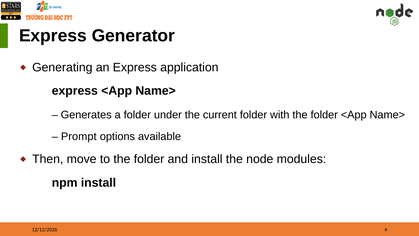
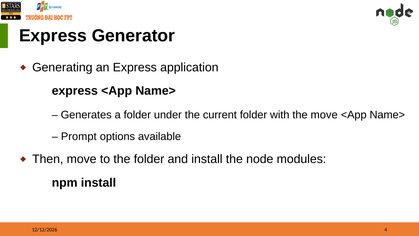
with the folder: folder -> move (324, 115)
